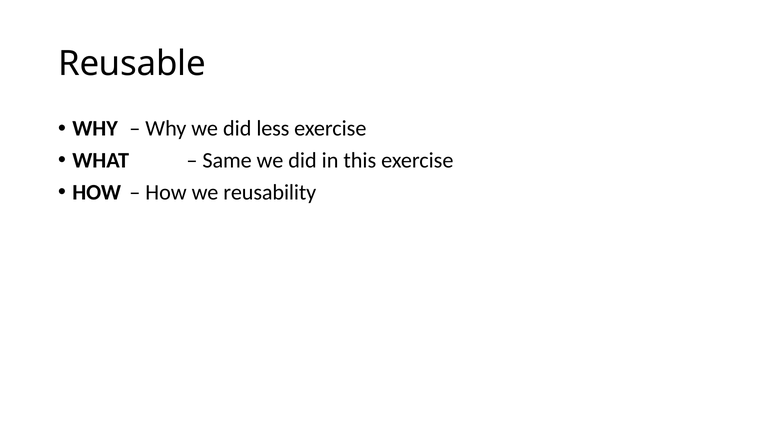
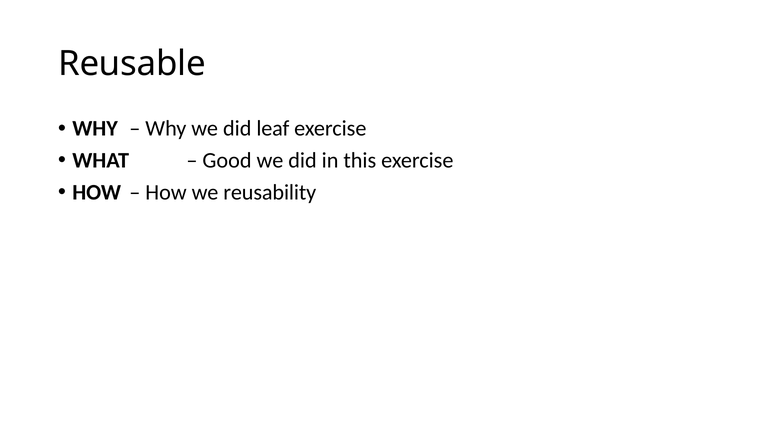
less: less -> leaf (273, 129)
Same: Same -> Good (227, 161)
